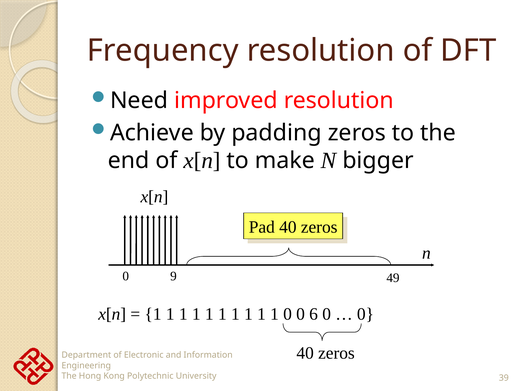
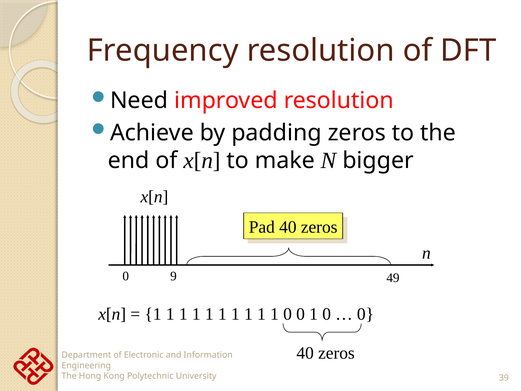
0 6: 6 -> 1 (314, 314)
